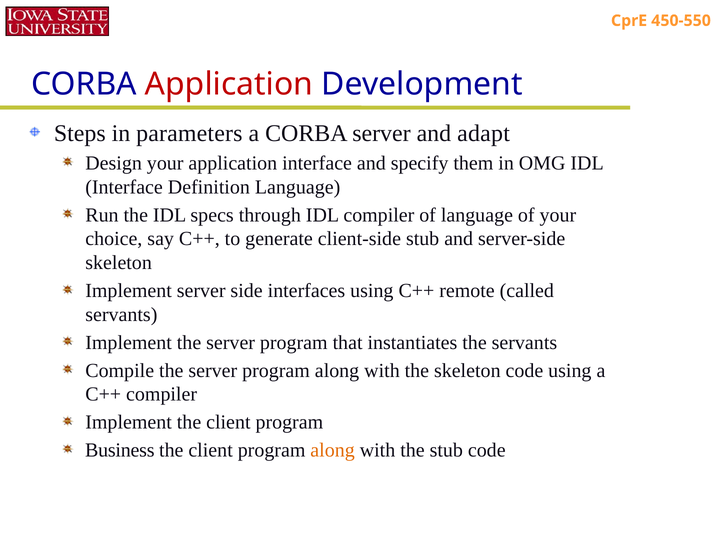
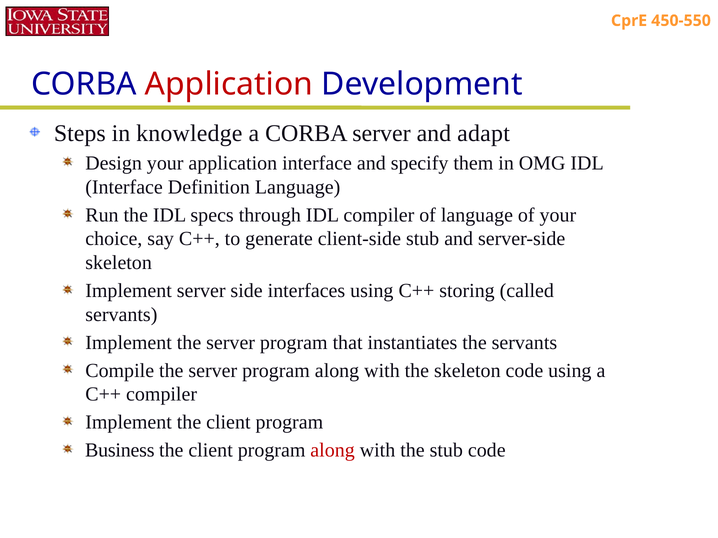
parameters: parameters -> knowledge (189, 133)
remote: remote -> storing (467, 291)
along colour: orange -> red (333, 451)
